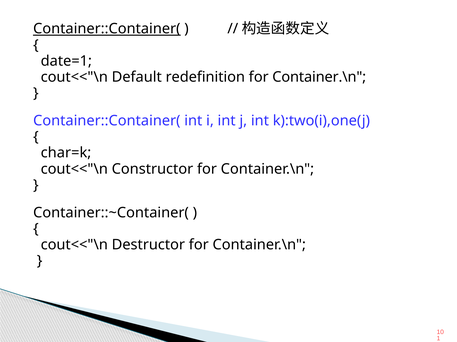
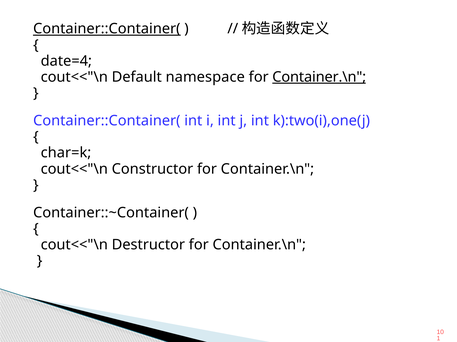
date=1: date=1 -> date=4 (66, 61)
redefinition: redefinition -> namespace (205, 77)
Container.\n underline: none -> present (319, 77)
